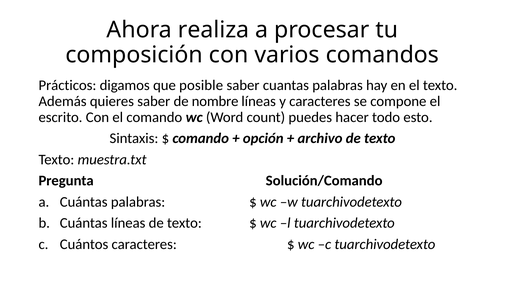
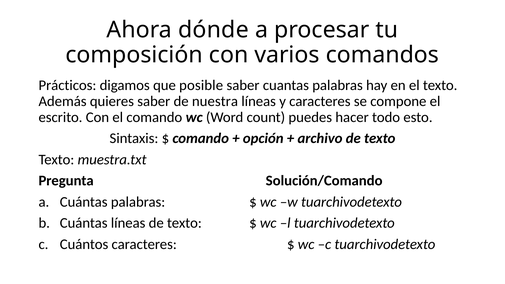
realiza: realiza -> dónde (213, 30)
nombre: nombre -> nuestra (215, 101)
